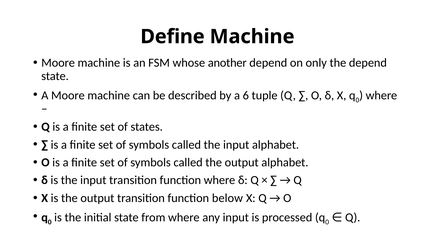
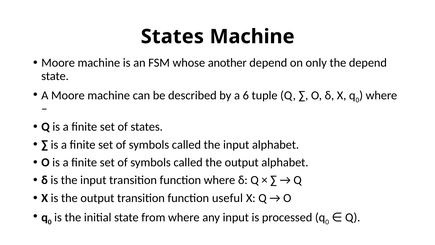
Define: Define -> States (172, 37)
below: below -> useful (227, 198)
